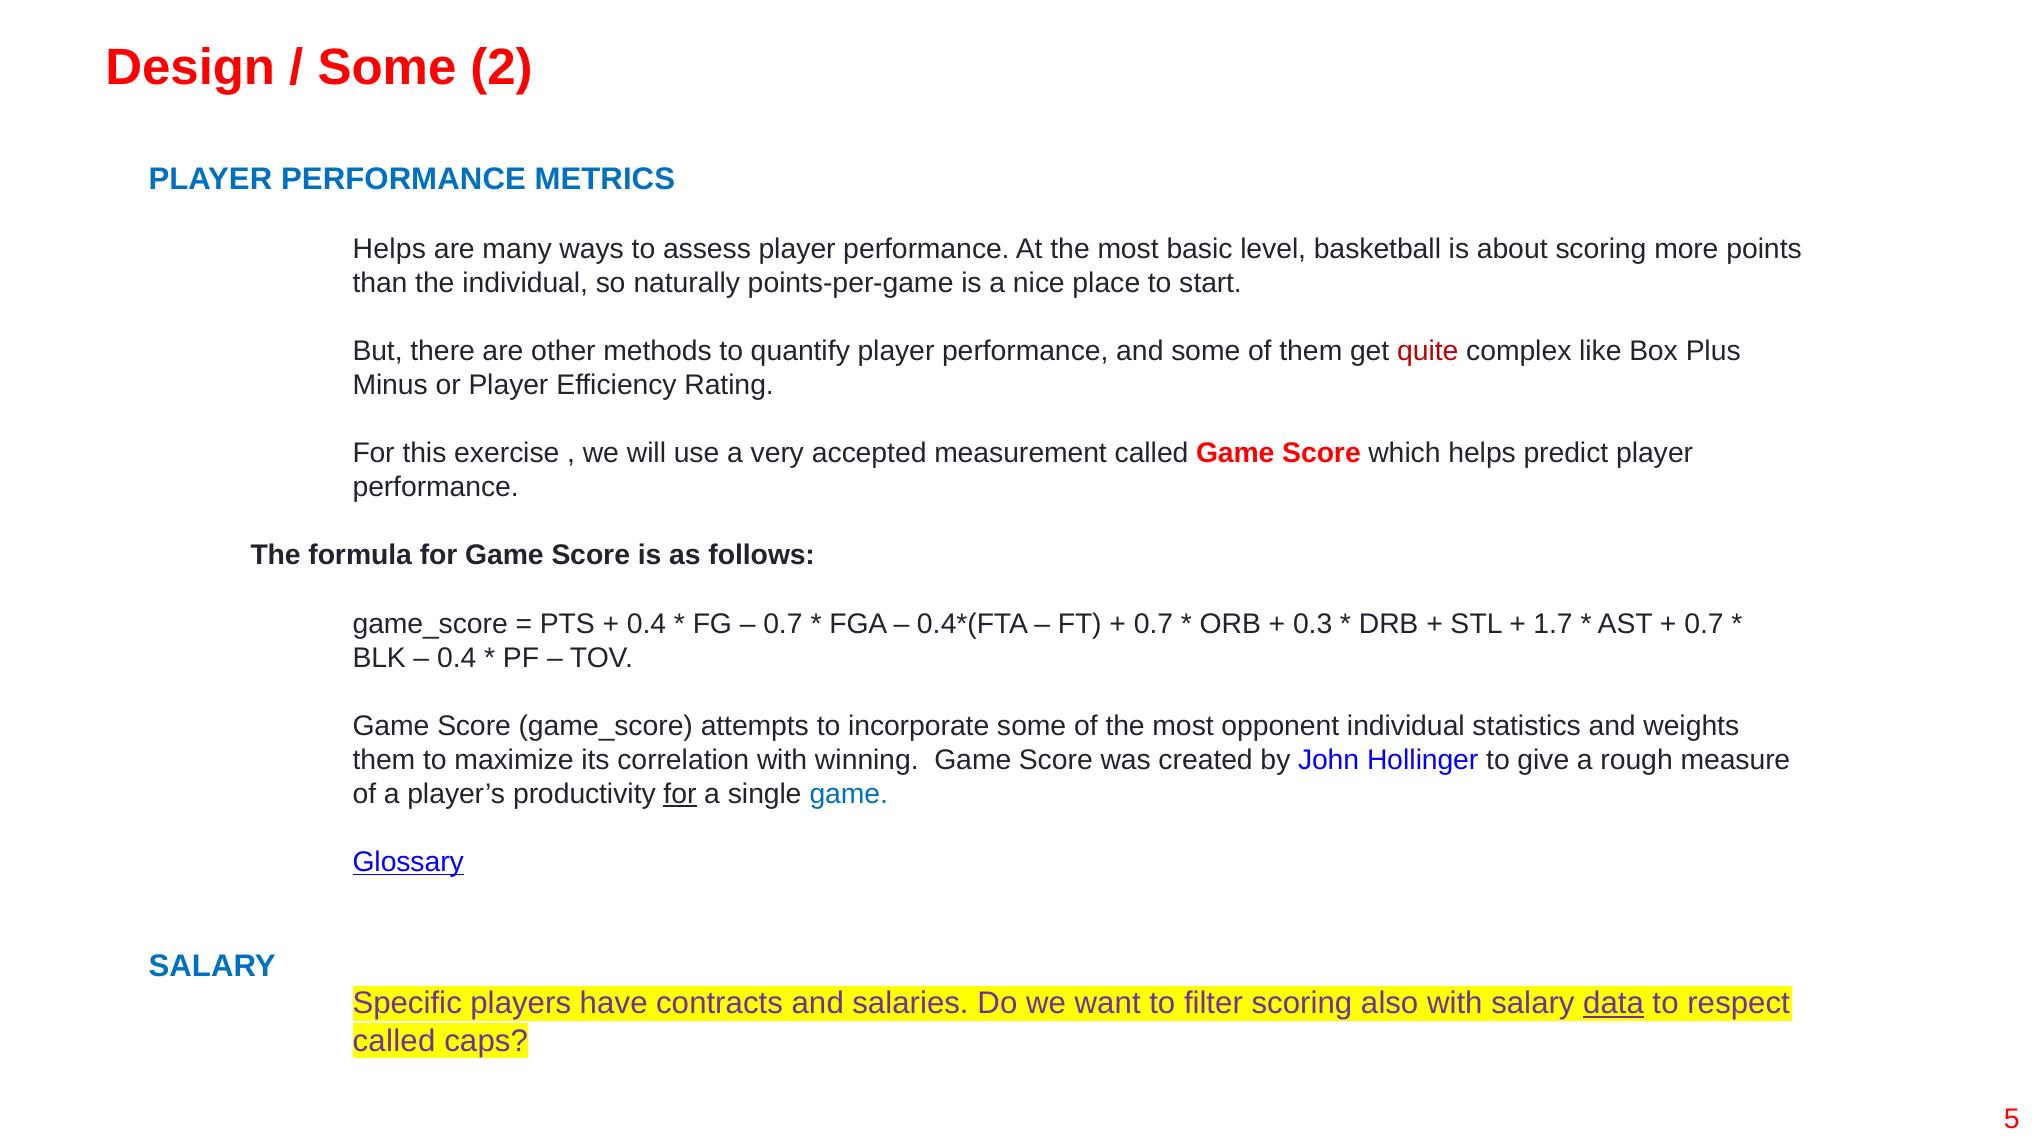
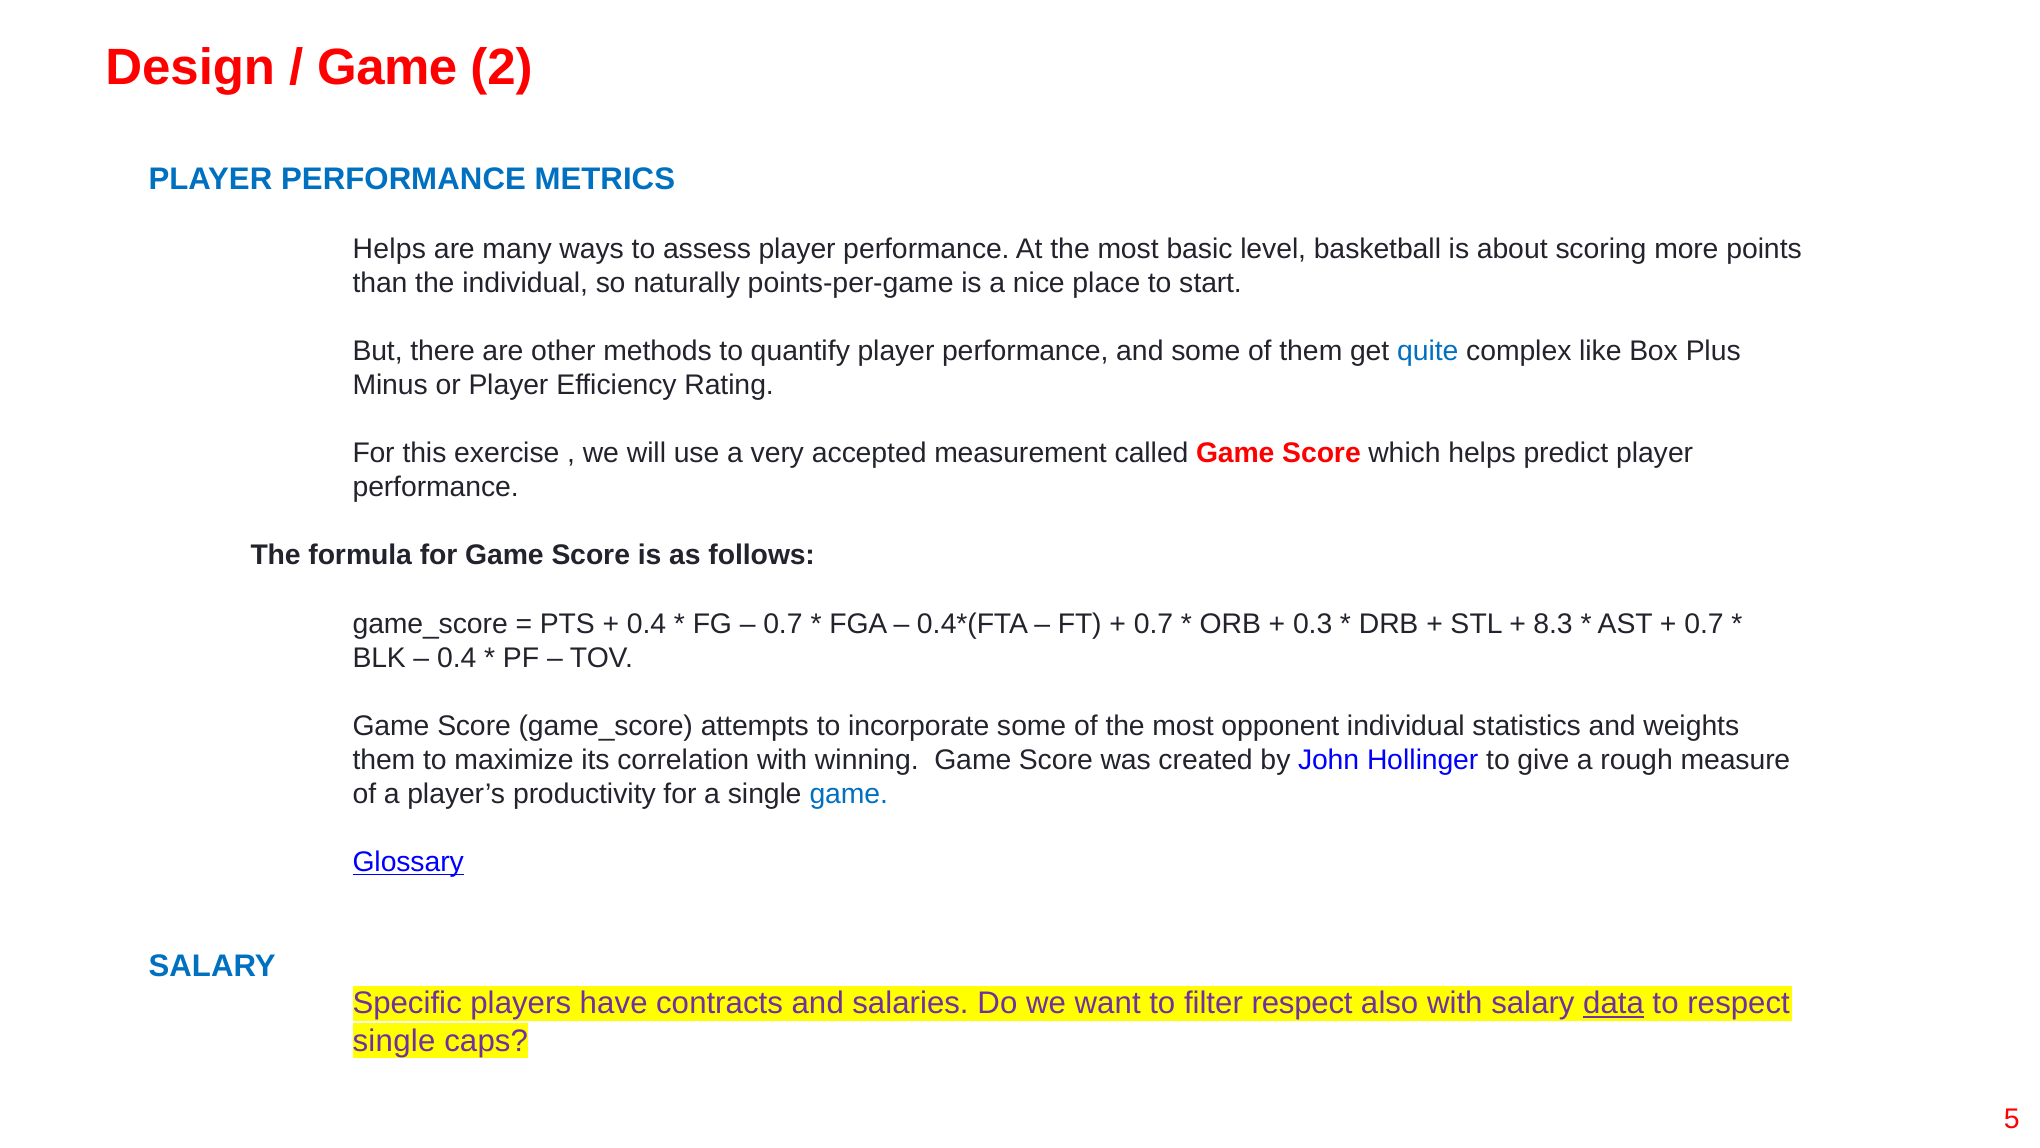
Some: Some -> Game (387, 67)
quite colour: red -> blue (1428, 351)
1.7: 1.7 -> 8.3 (1553, 623)
for underline: present -> none (680, 794)
filter scoring: scoring -> respect (1302, 1003)
called: called -> single (394, 1041)
